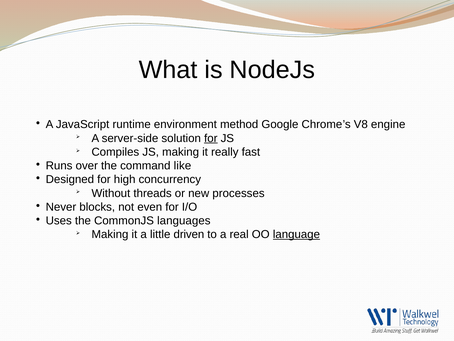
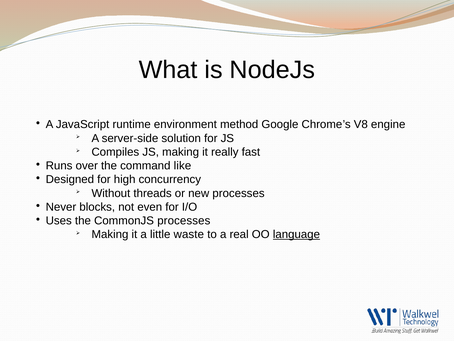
for underline: present -> none (211, 138)
CommonJS languages: languages -> processes (184, 220)
driven: driven -> waste (189, 234)
